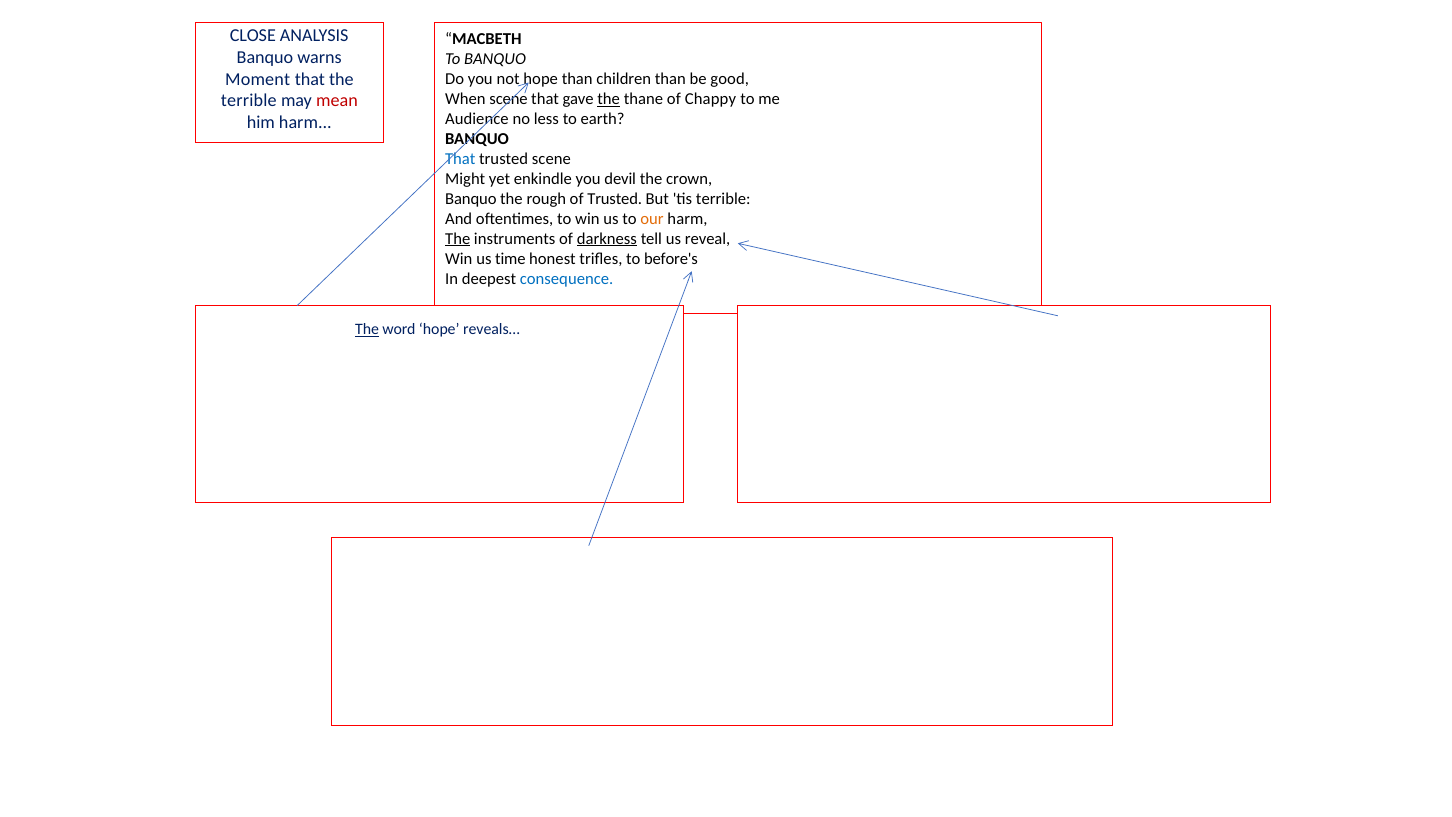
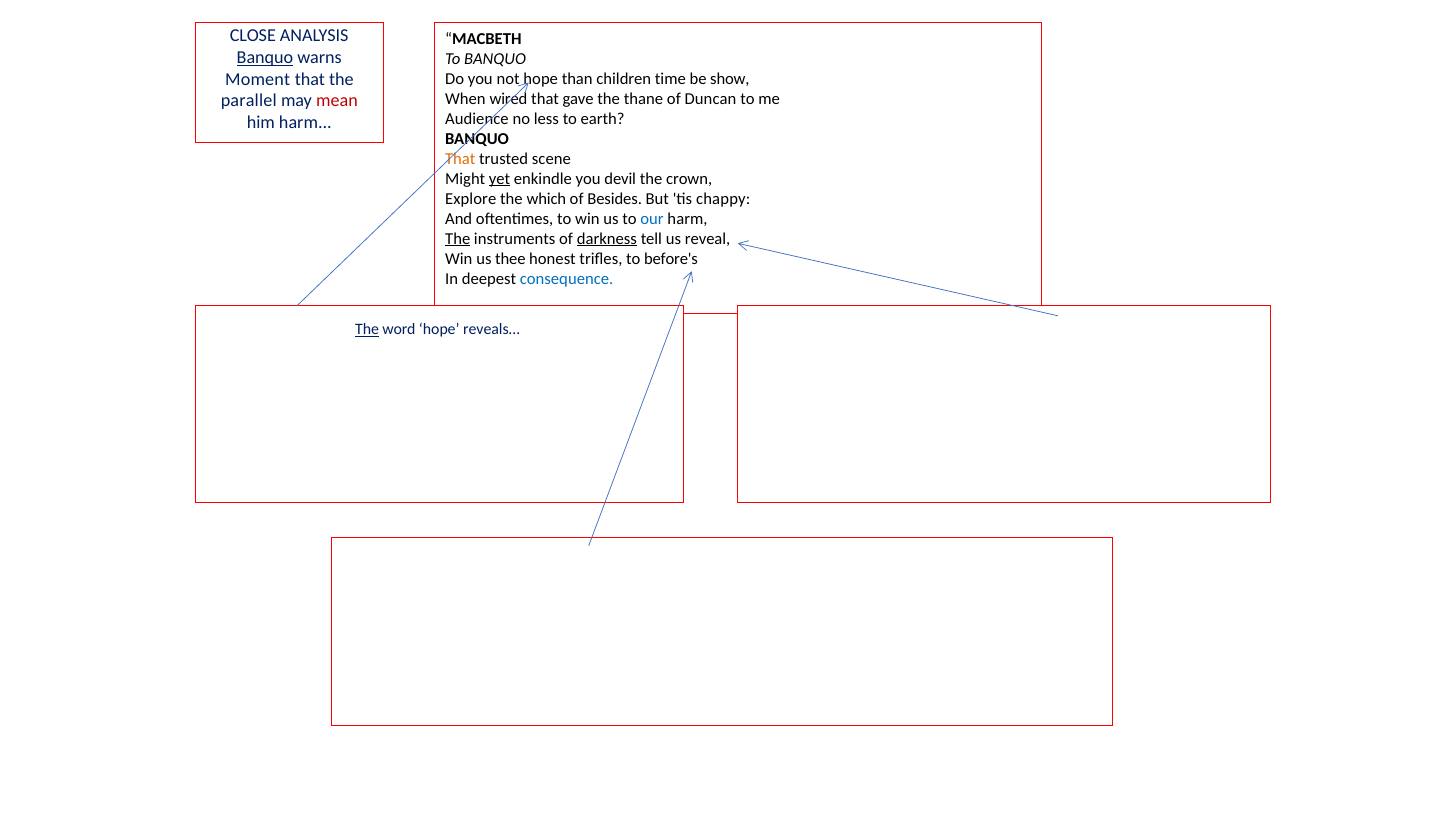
Banquo underline: none -> present (265, 57)
children than: than -> time (670, 79)
good: good -> show (730, 79)
When scene: scene -> wired (509, 99)
the underline: present -> none (609, 99)
Chappy: Chappy -> Duncan (710, 99)
terrible: terrible -> parallel (249, 101)
That colour: blue -> orange (460, 159)
yet underline: none -> present (500, 179)
Banquo: Banquo -> Explore (471, 199)
rough: rough -> which (546, 199)
of Trusted: Trusted -> Besides (615, 199)
tis terrible: terrible -> chappy (723, 199)
our colour: orange -> blue (652, 219)
time: time -> thee (510, 259)
